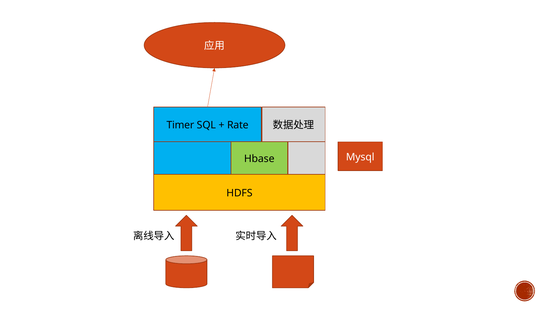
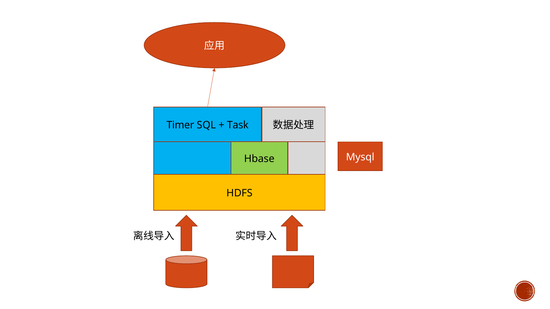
Rate: Rate -> Task (238, 125)
